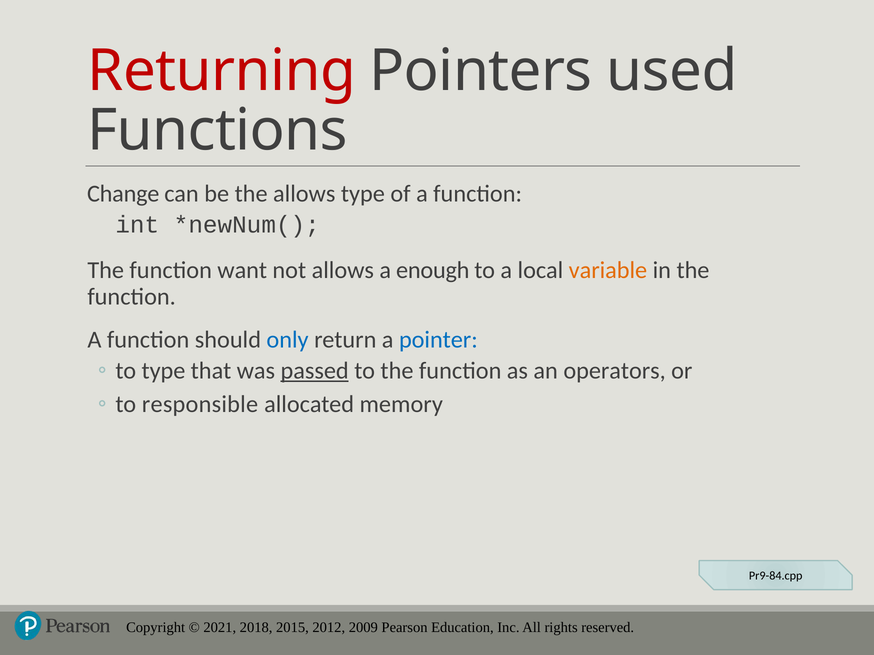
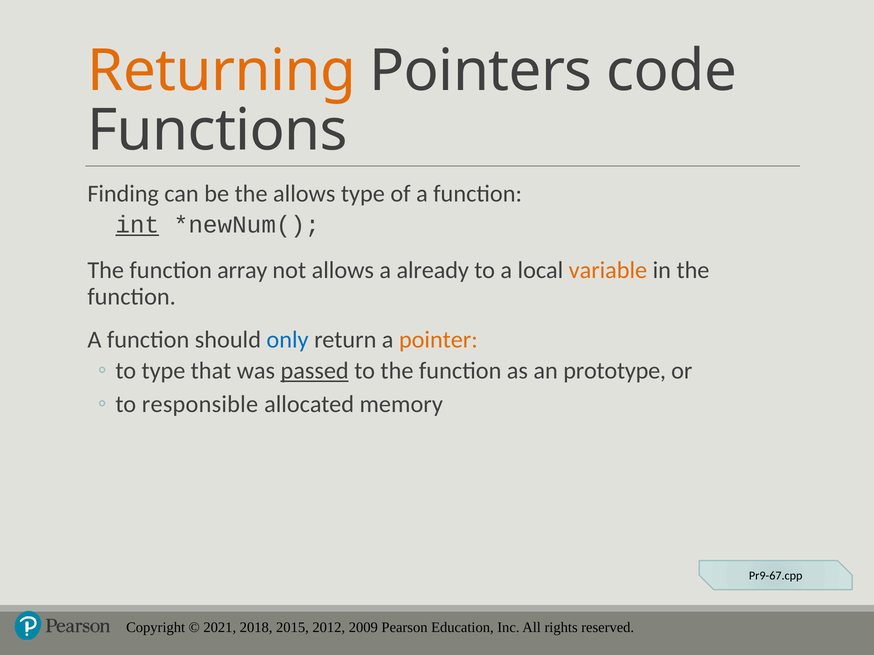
Returning colour: red -> orange (222, 71)
used: used -> code (672, 71)
Change: Change -> Finding (123, 194)
int underline: none -> present (137, 225)
want: want -> array (242, 271)
enough: enough -> already (433, 271)
pointer colour: blue -> orange (438, 340)
operators: operators -> prototype (615, 371)
Pr9-84.cpp: Pr9-84.cpp -> Pr9-67.cpp (776, 576)
